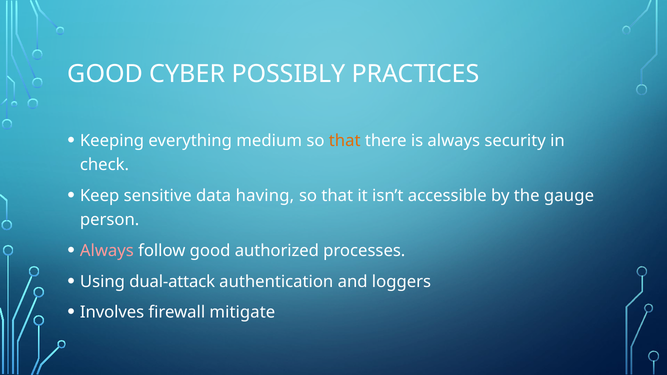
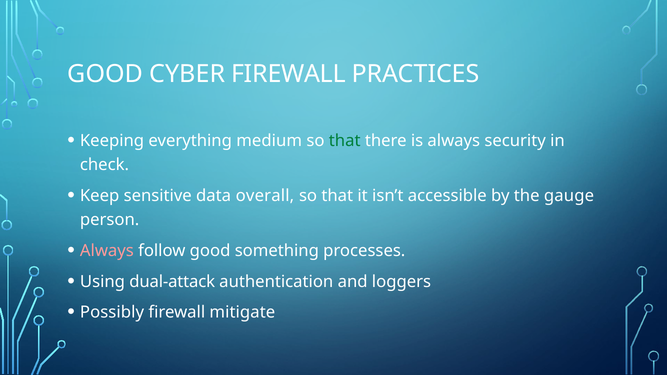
CYBER POSSIBLY: POSSIBLY -> FIREWALL (289, 74)
that colour: orange -> green (345, 141)
having: having -> overall (265, 196)
authorized: authorized -> something (277, 251)
Involves: Involves -> Possibly (112, 313)
